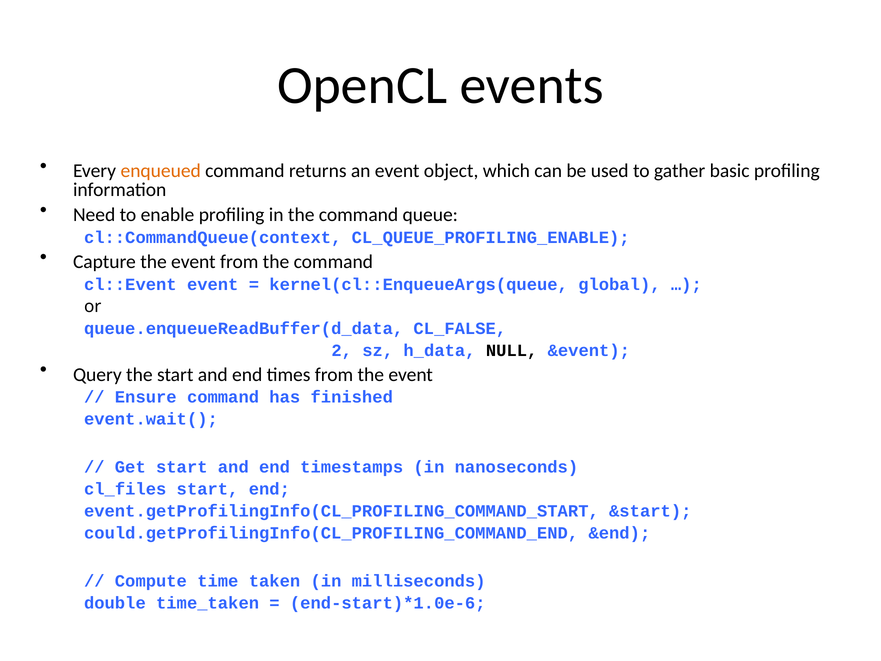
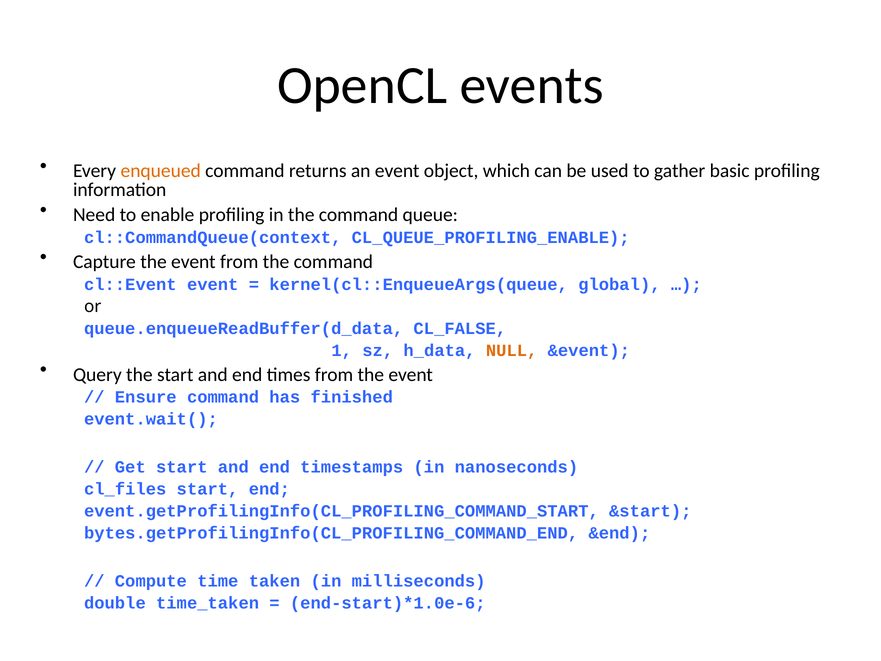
2: 2 -> 1 (342, 350)
NULL colour: black -> orange (512, 350)
could.getProfilingInfo(CL_PROFILING_COMMAND_END: could.getProfilingInfo(CL_PROFILING_COMMAND_END -> bytes.getProfilingInfo(CL_PROFILING_COMMAND_END (331, 533)
